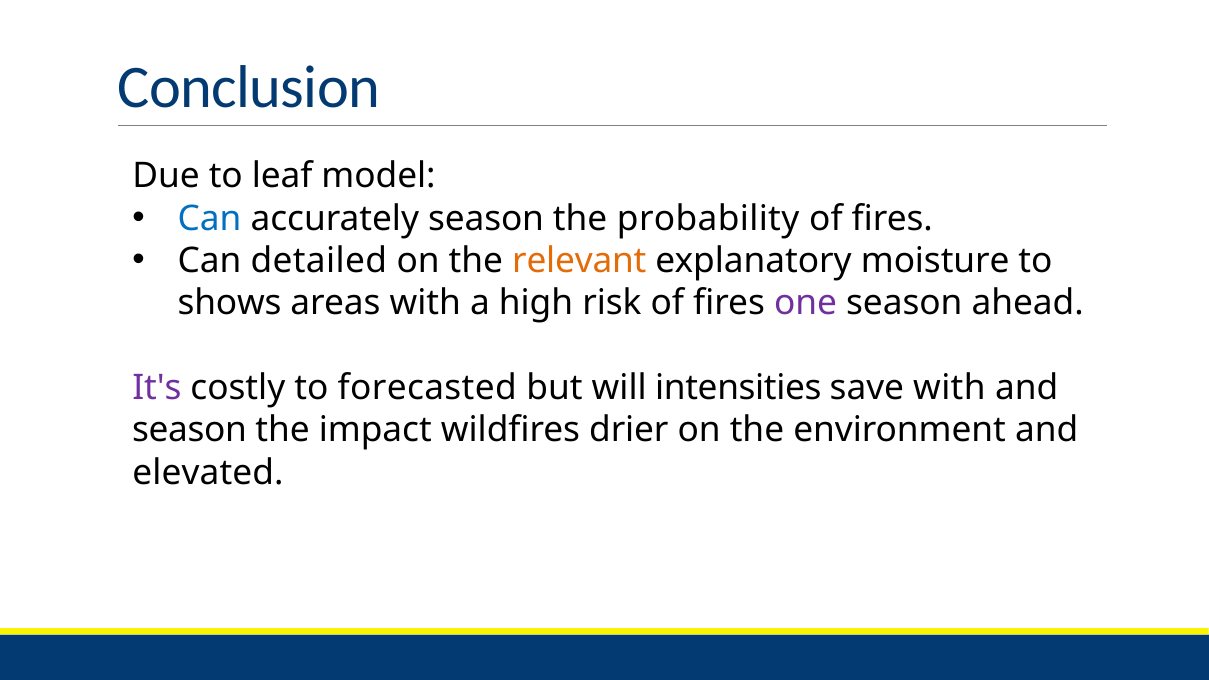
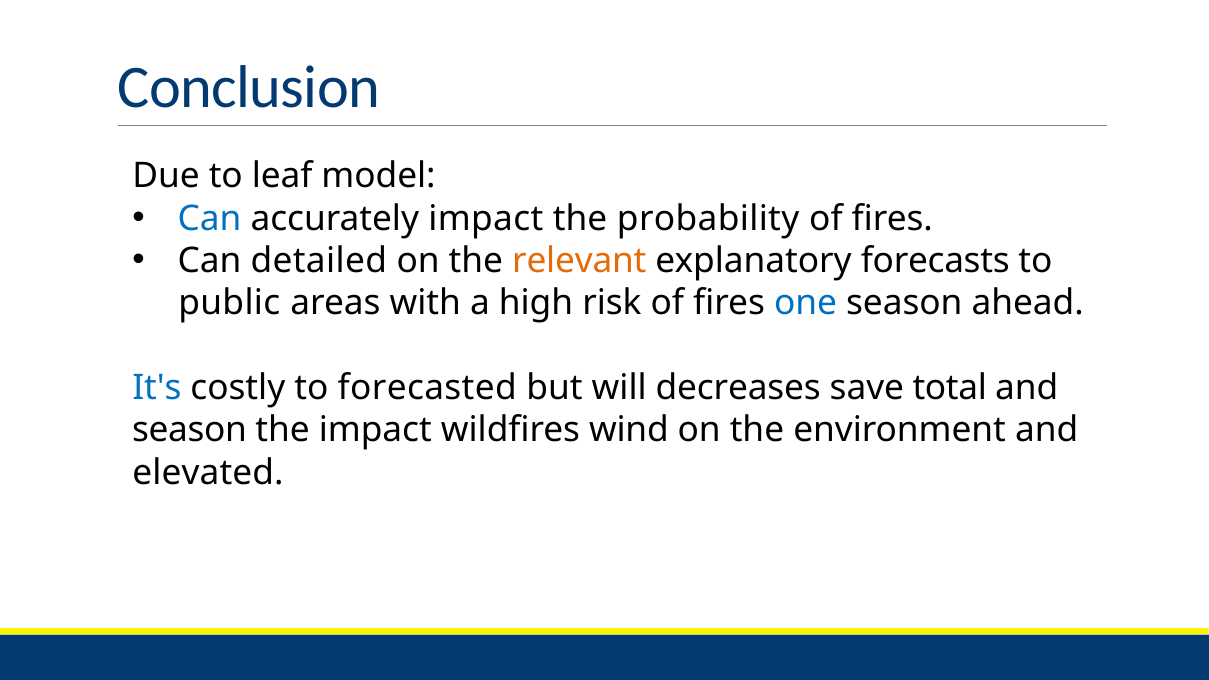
accurately season: season -> impact (486, 218)
moisture: moisture -> forecasts (935, 261)
shows: shows -> public (229, 303)
one colour: purple -> blue (806, 303)
It's colour: purple -> blue (157, 388)
intensities: intensities -> decreases (738, 388)
save with: with -> total (950, 388)
drier: drier -> wind (629, 430)
